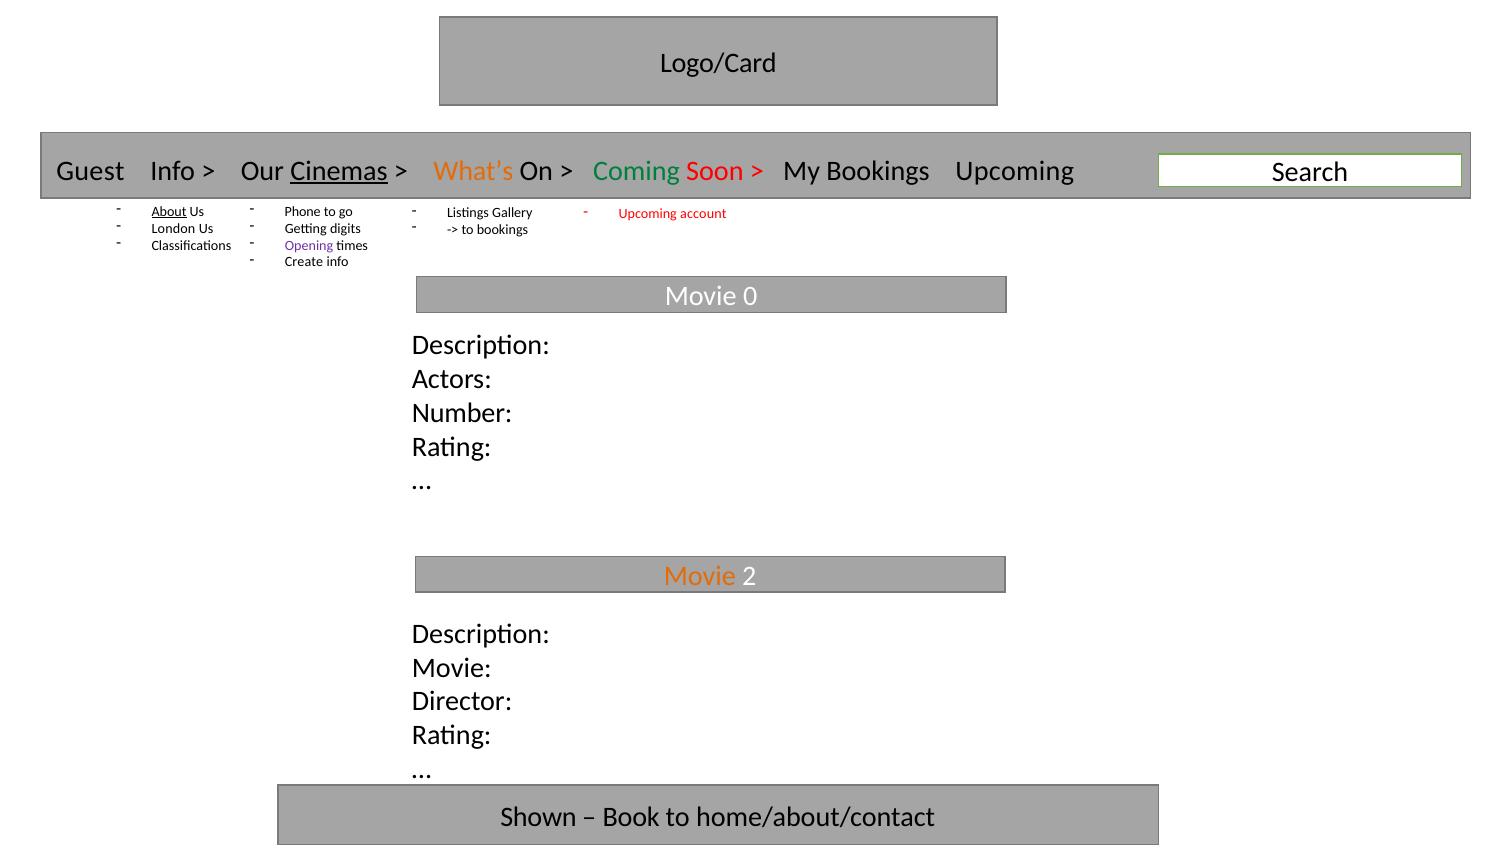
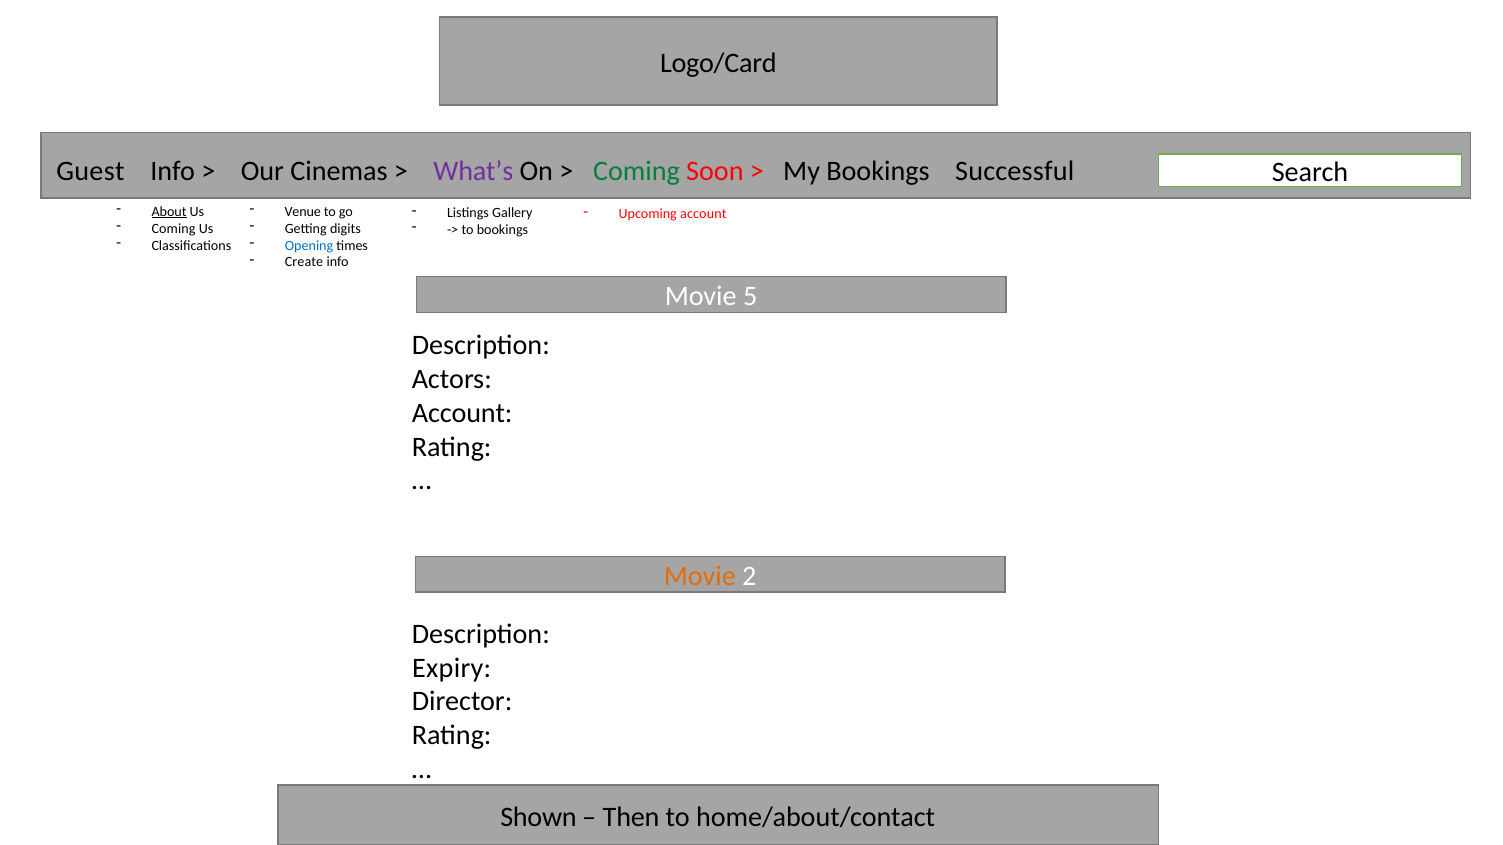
Cinemas underline: present -> none (339, 171)
What’s colour: orange -> purple (473, 171)
Bookings Upcoming: Upcoming -> Successful (1015, 171)
Phone: Phone -> Venue (303, 212)
London: London -> Coming (174, 229)
Opening colour: purple -> blue (309, 246)
0: 0 -> 5 (750, 297)
Number: Number -> Account (462, 413)
Movie: Movie -> Expiry (452, 668)
Book: Book -> Then (631, 817)
